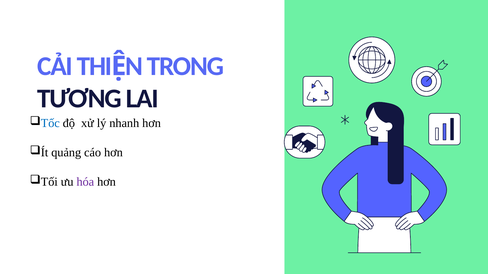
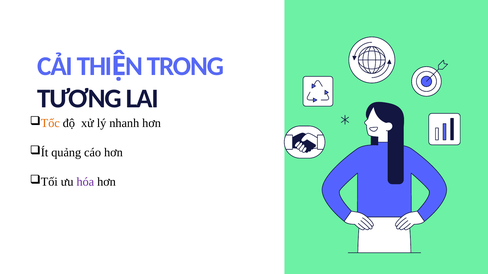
Tốc colour: blue -> orange (50, 123)
